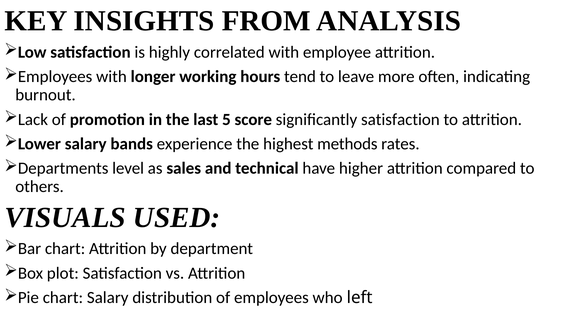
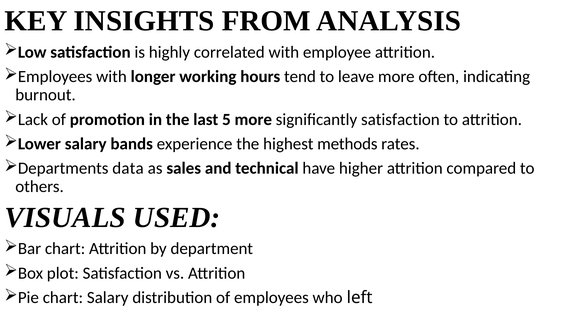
5 score: score -> more (253, 119)
level: level -> data (128, 168)
